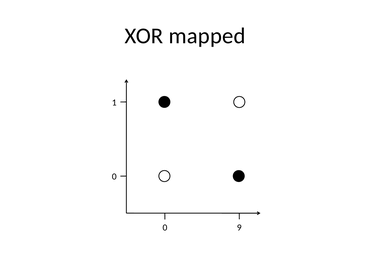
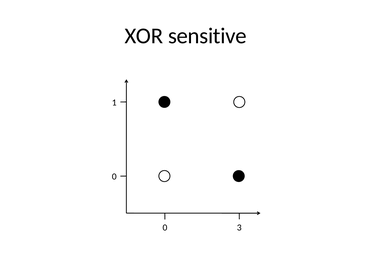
mapped: mapped -> sensitive (207, 36)
9: 9 -> 3 (239, 228)
